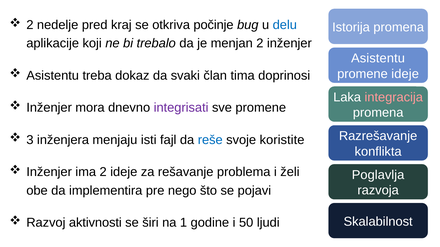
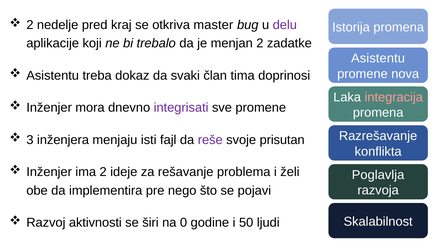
počinje: počinje -> master (213, 25)
delu colour: blue -> purple (285, 25)
2 inženjer: inženjer -> zadatke (289, 43)
promene ideje: ideje -> nova (405, 74)
reše colour: blue -> purple (210, 140)
koristite: koristite -> prisutan (282, 140)
1: 1 -> 0 (184, 223)
